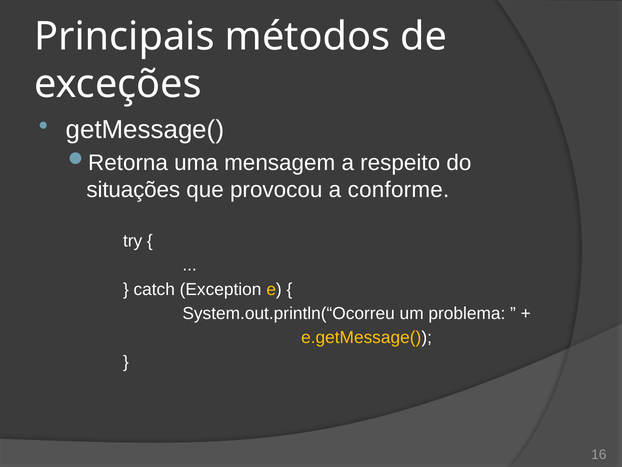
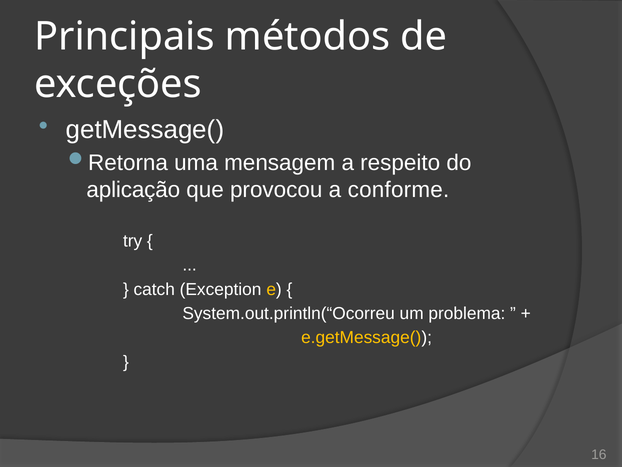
situações: situações -> aplicação (133, 190)
